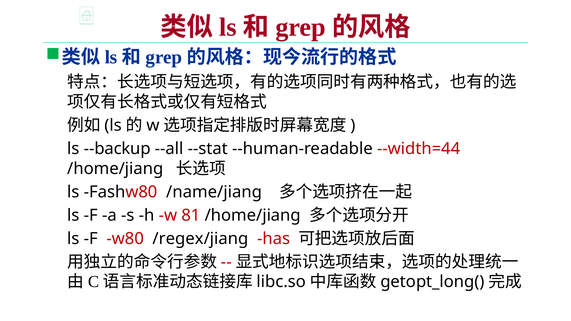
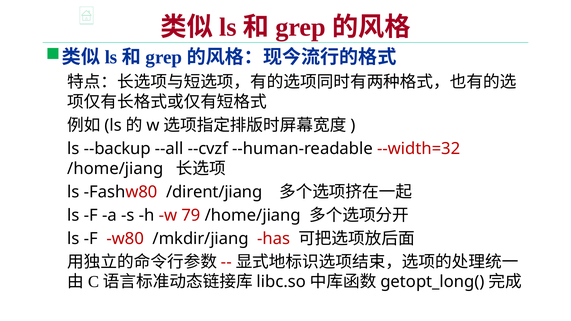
--stat: --stat -> --cvzf (208, 149)
--width=44: --width=44 -> --width=32 (419, 149)
/name/jiang: /name/jiang -> /dirent/jiang (214, 192)
81: 81 -> 79 (191, 215)
/regex/jiang: /regex/jiang -> /mkdir/jiang (201, 239)
